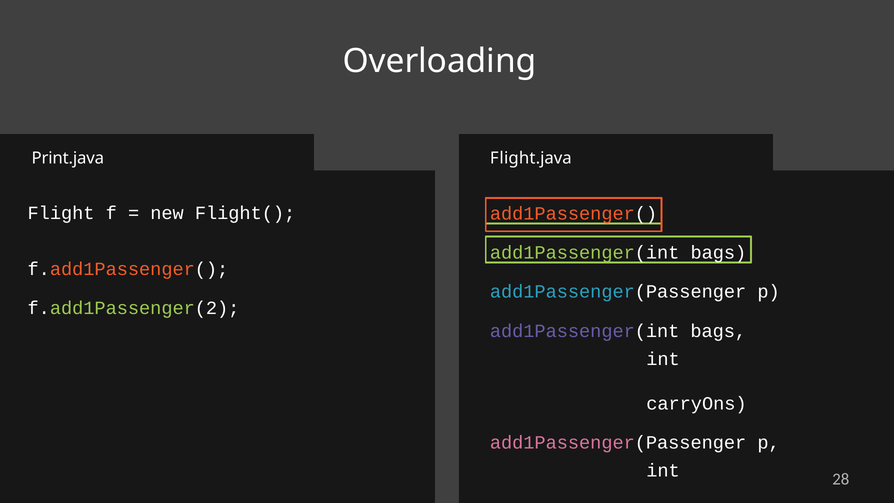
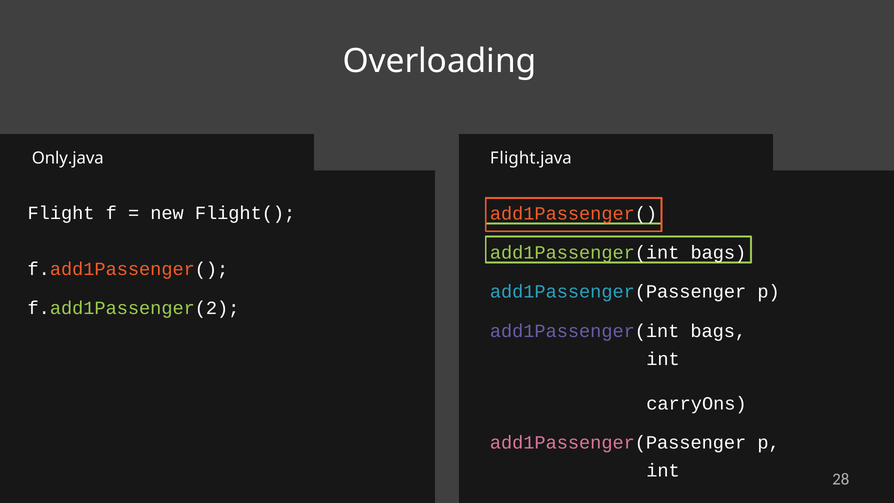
Print.java: Print.java -> Only.java (68, 158)
